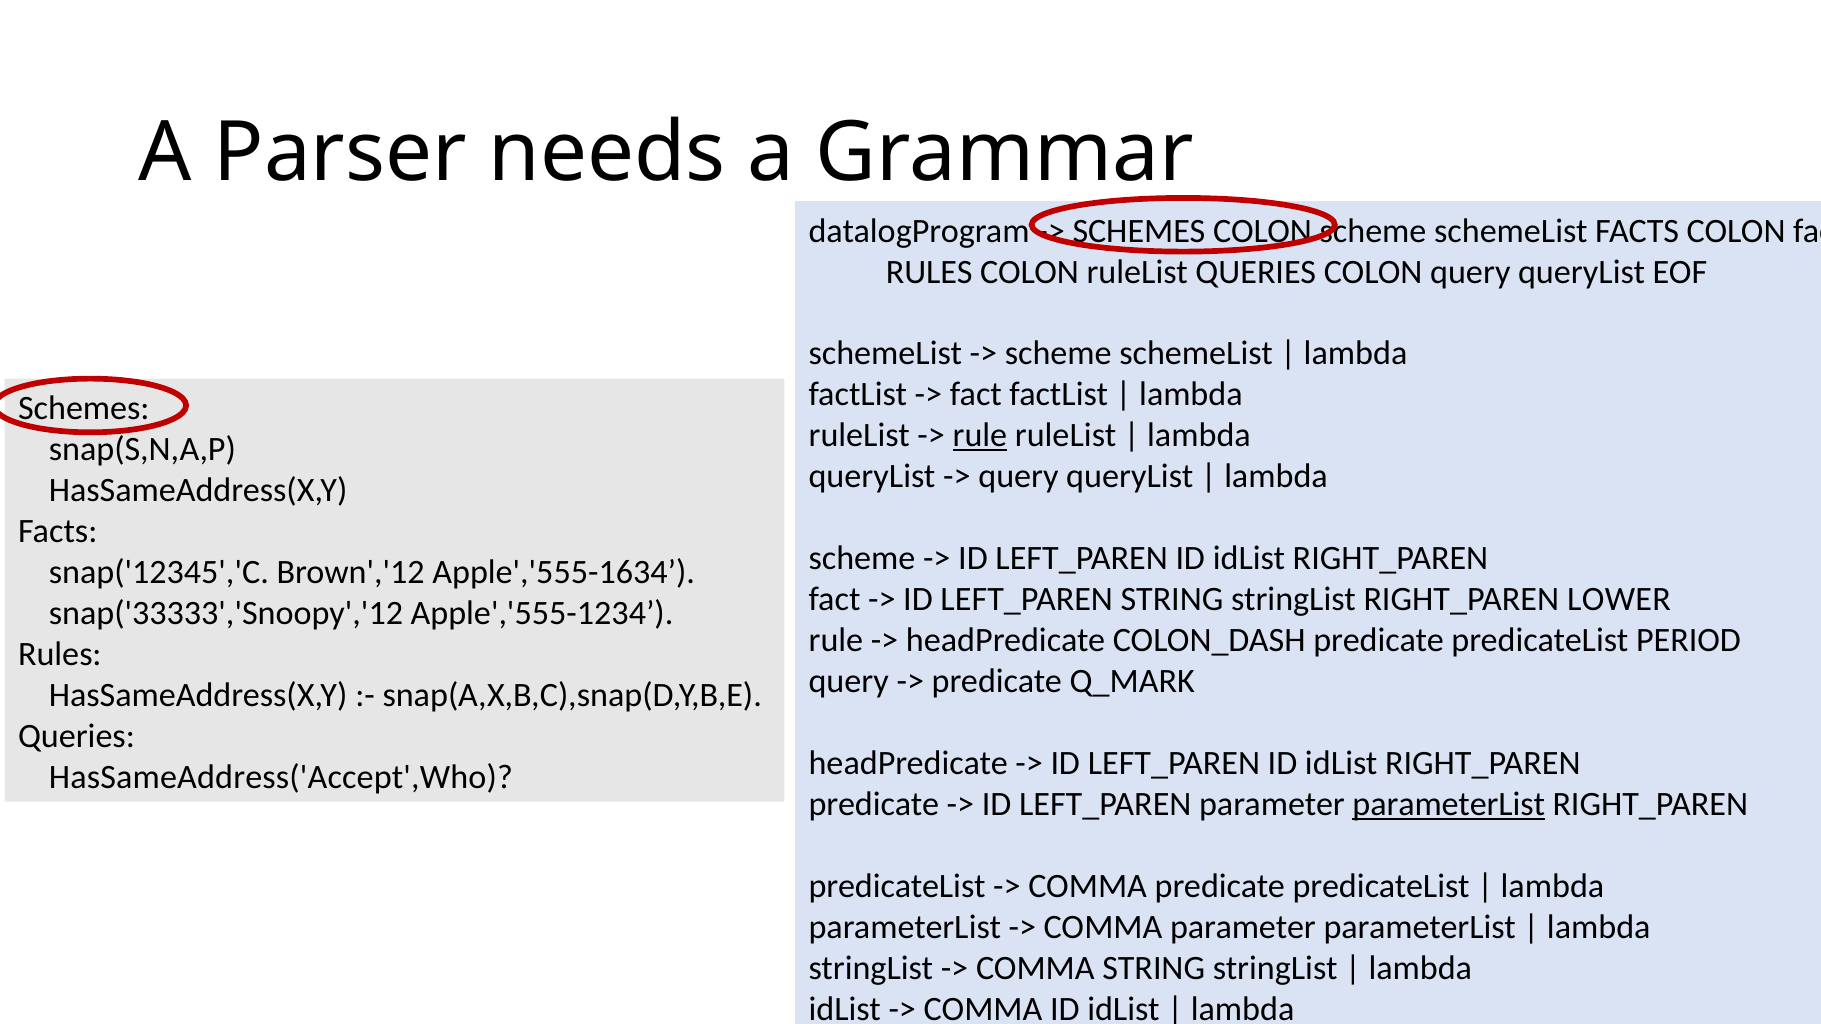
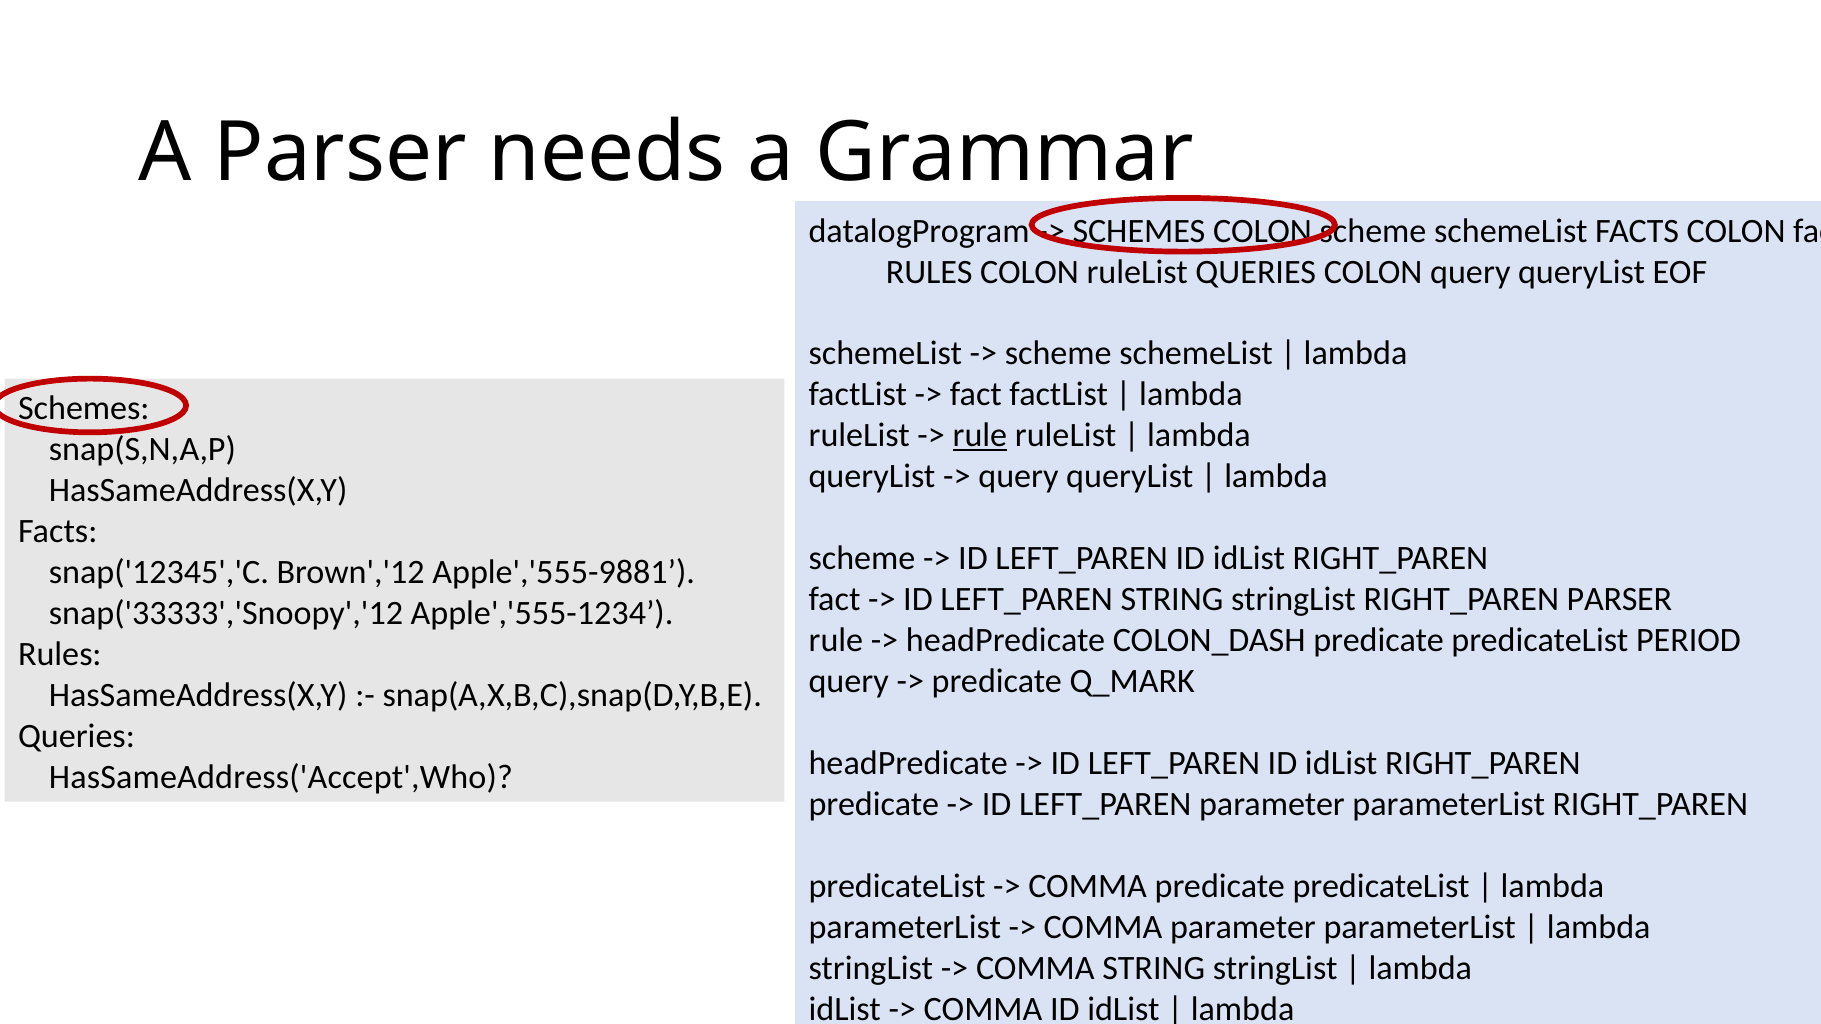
Apple','555-1634: Apple','555-1634 -> Apple','555-9881 (564, 572)
RIGHT_PAREN LOWER: LOWER -> PARSER (1619, 600)
parameterList underline: present -> none (1449, 804)
